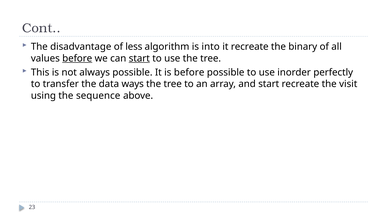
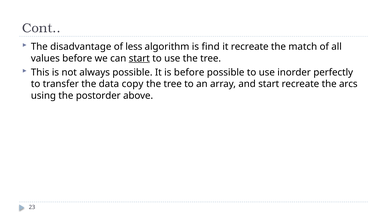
into: into -> find (211, 47)
binary: binary -> match (303, 47)
before underline: present -> none (77, 58)
ways: ways -> copy (133, 84)
visit: visit -> arcs (348, 84)
sequence: sequence -> postorder (98, 95)
